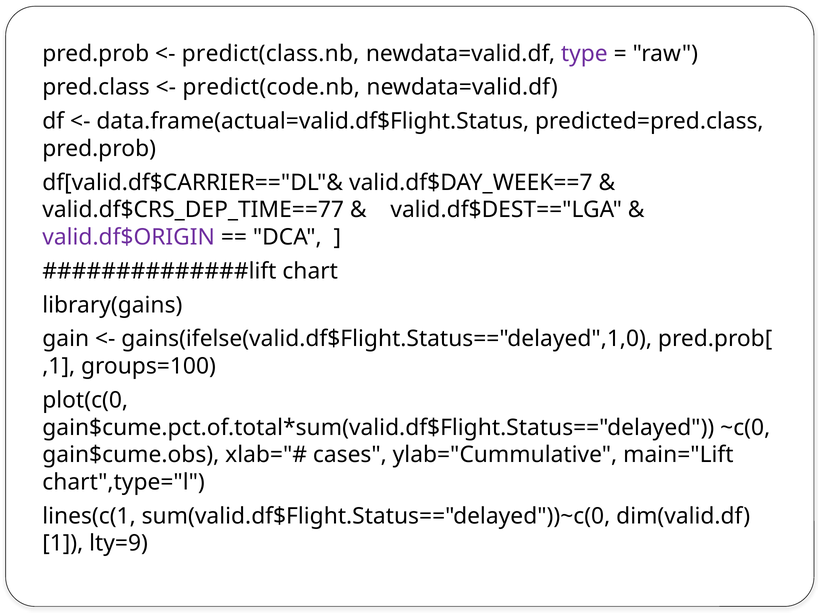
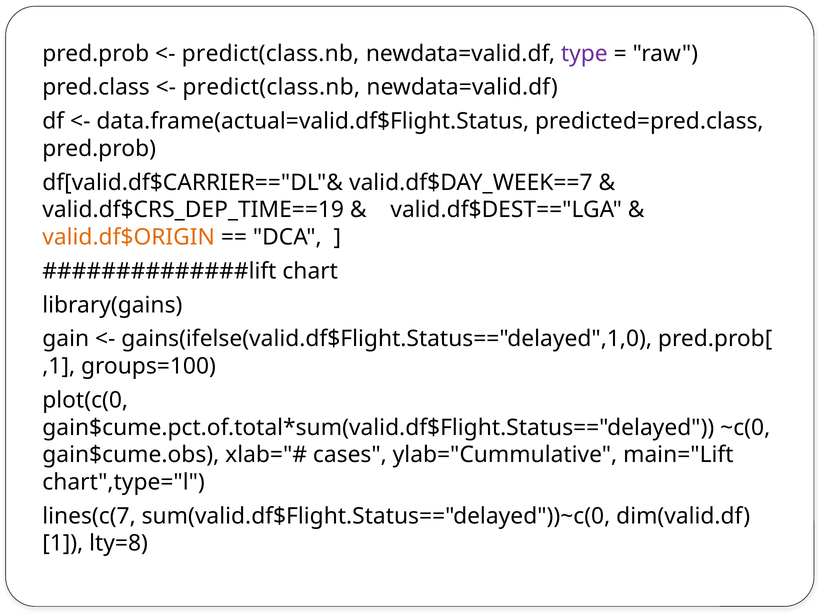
predict(code.nb: predict(code.nb -> predict(class.nb (271, 87)
valid.df$CRS_DEP_TIME==77: valid.df$CRS_DEP_TIME==77 -> valid.df$CRS_DEP_TIME==19 (193, 210)
valid.df$ORIGIN colour: purple -> orange (129, 237)
lines(c(1: lines(c(1 -> lines(c(7 (89, 516)
lty=9: lty=9 -> lty=8 (119, 543)
